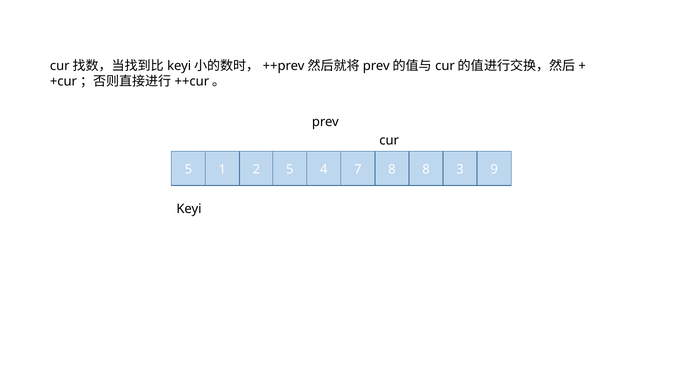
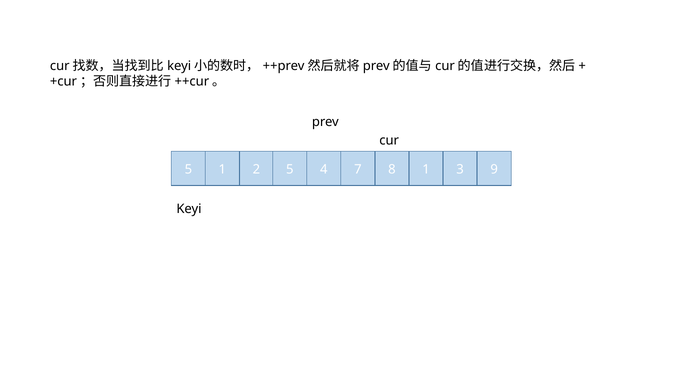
8 8: 8 -> 1 (426, 169)
